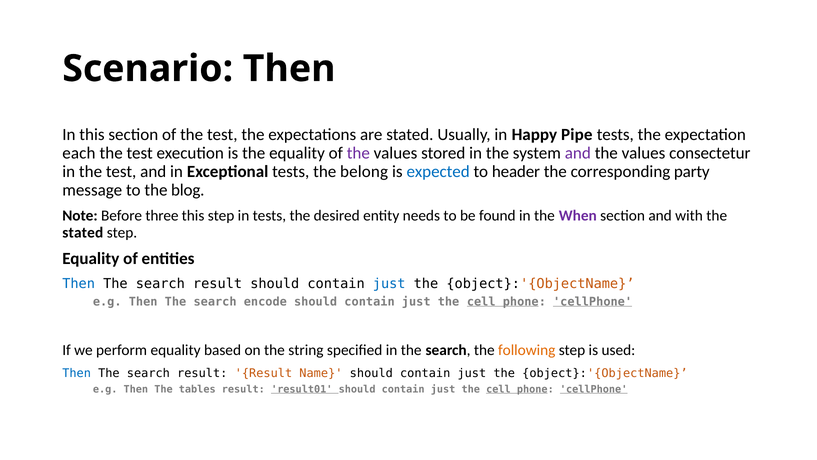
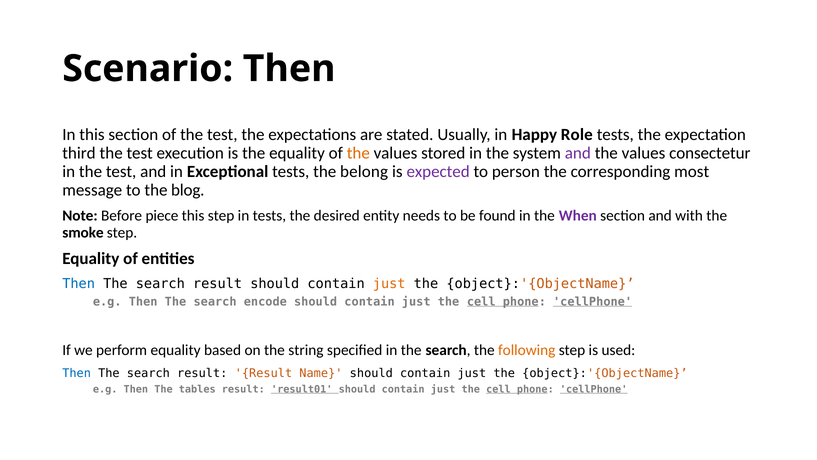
Pipe: Pipe -> Role (577, 135)
each: each -> third (79, 153)
the colour: purple -> orange (358, 153)
expected colour: blue -> purple (438, 171)
header: header -> person (516, 171)
party: party -> most (692, 171)
three: three -> piece (162, 216)
stated: stated -> smoke (83, 232)
just colour: blue -> orange (389, 283)
